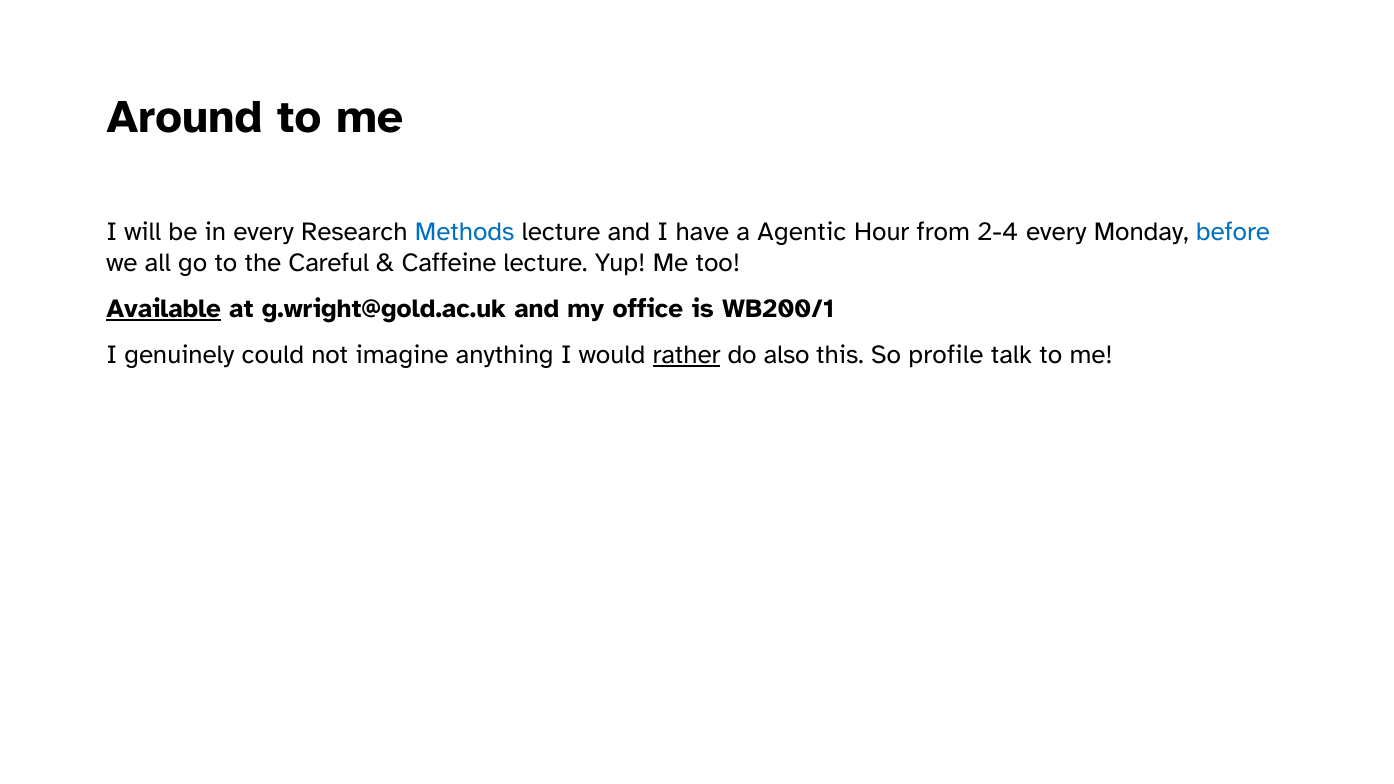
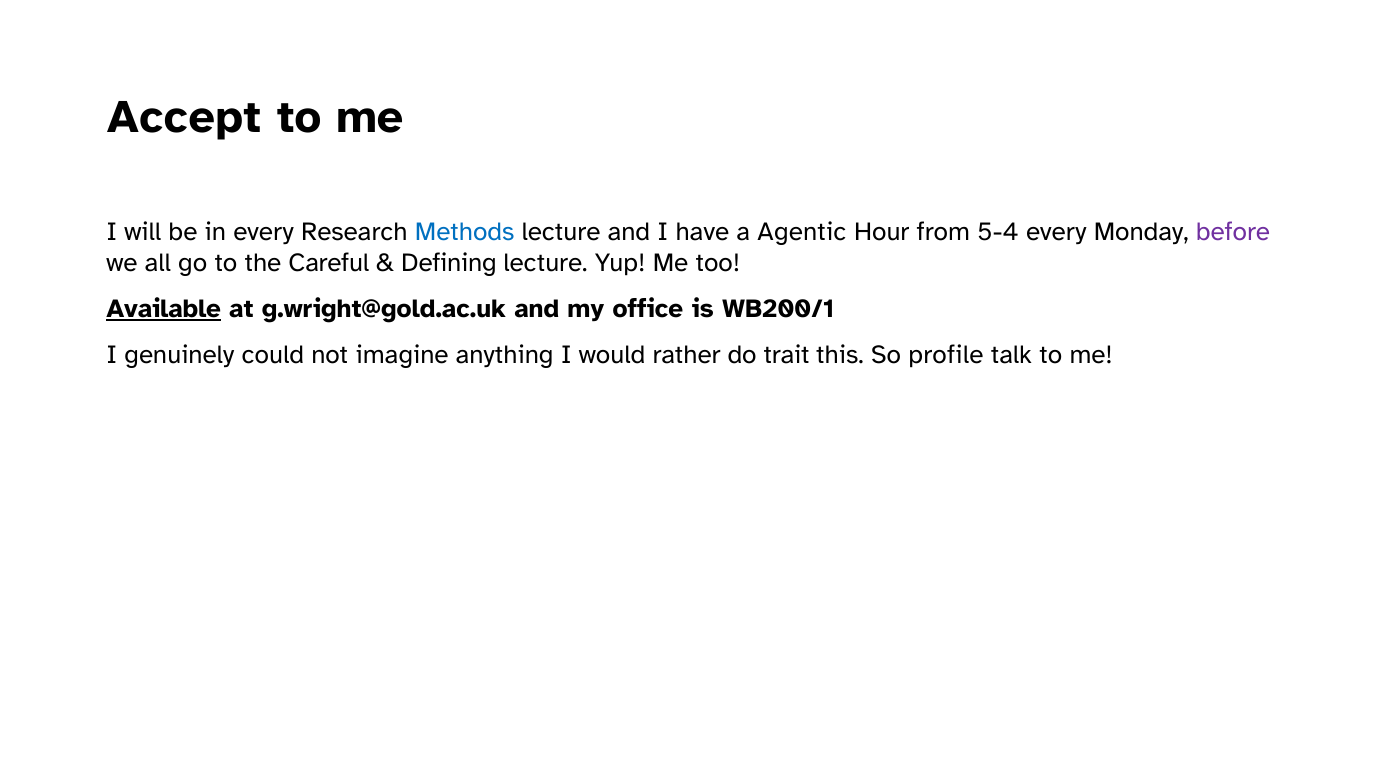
Around: Around -> Accept (184, 117)
2-4: 2-4 -> 5-4 (998, 231)
before colour: blue -> purple (1233, 231)
Caffeine: Caffeine -> Defining (449, 263)
rather underline: present -> none (686, 355)
also: also -> trait (787, 355)
